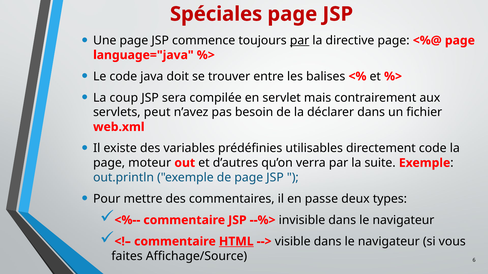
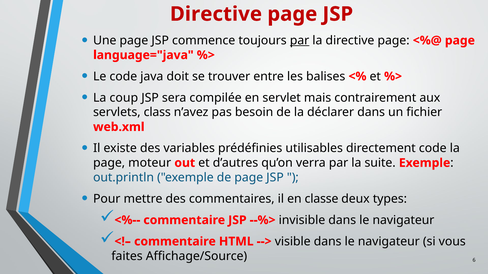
Spéciales: Spéciales -> Directive (216, 14)
peut: peut -> class (157, 113)
passe: passe -> classe (322, 199)
HTML underline: present -> none (236, 242)
